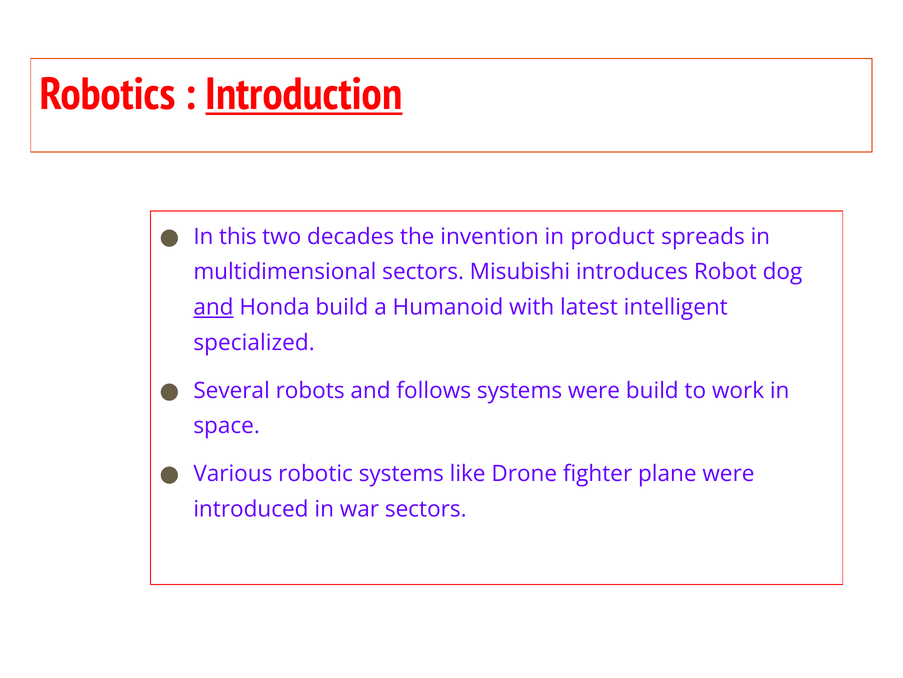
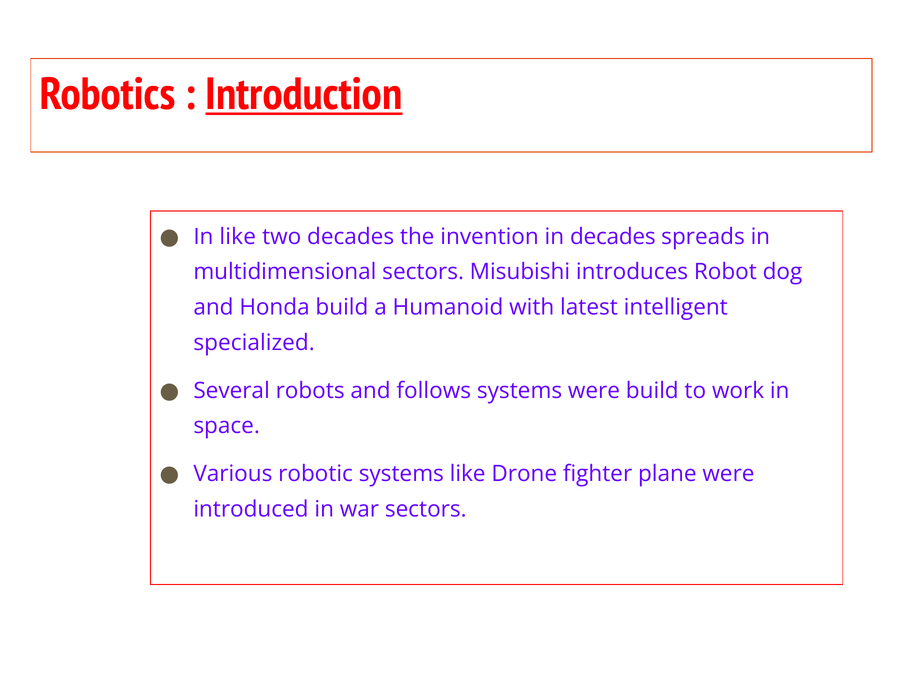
In this: this -> like (238, 236)
in product: product -> decades (613, 236)
and underline: present -> none (213, 307)
